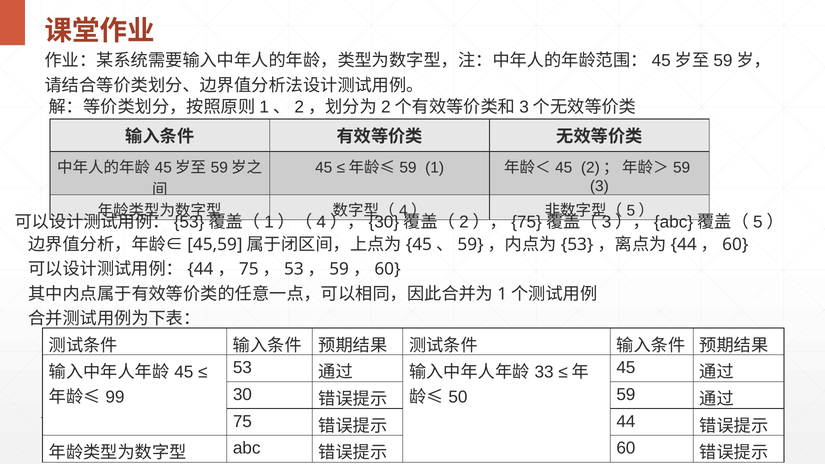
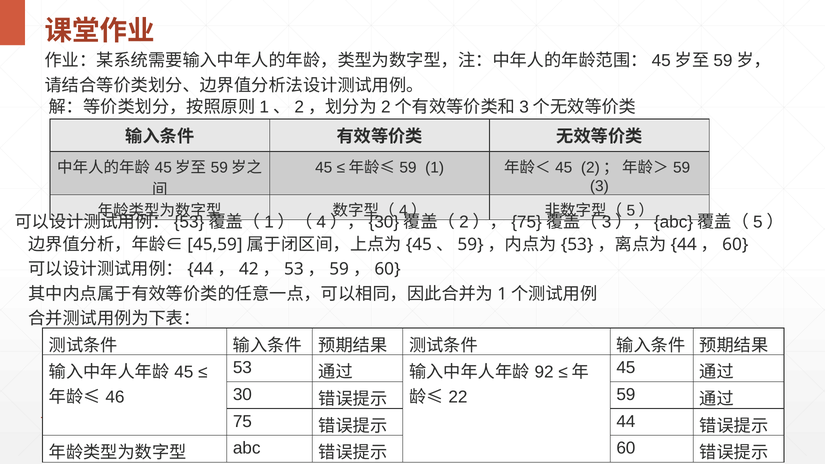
75: 75 -> 42 (249, 269)
33: 33 -> 92 (544, 372)
99: 99 -> 46 (115, 397)
50: 50 -> 22 (458, 397)
